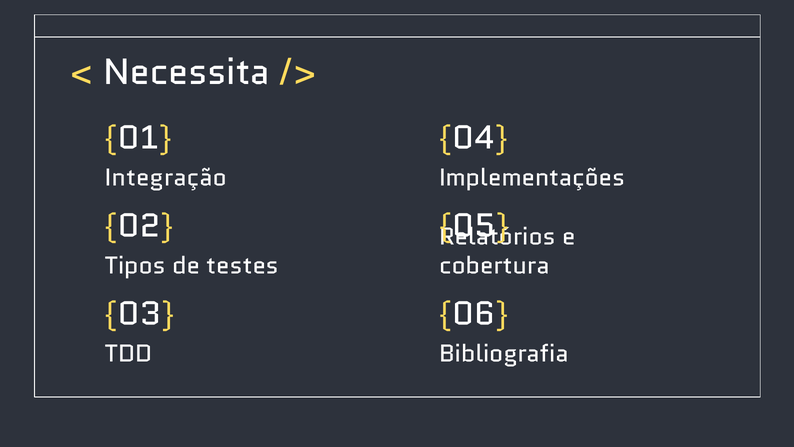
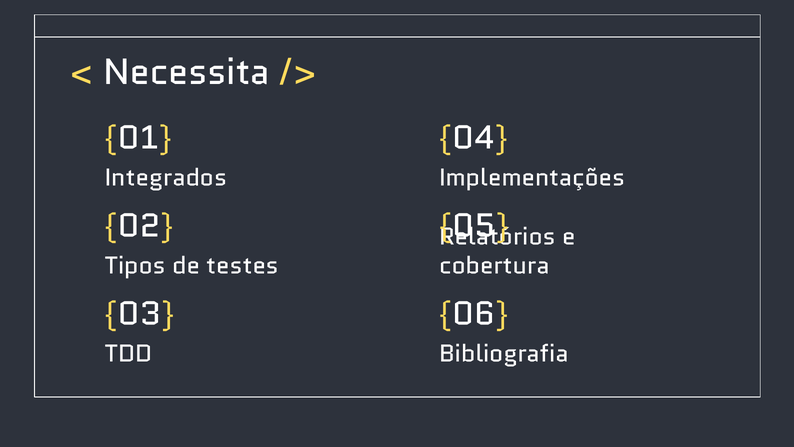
Integração: Integração -> Integrados (166, 177)
